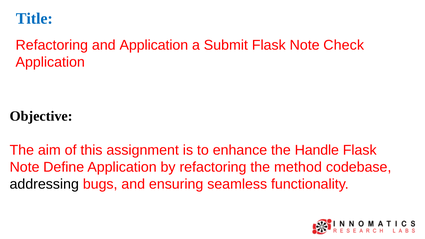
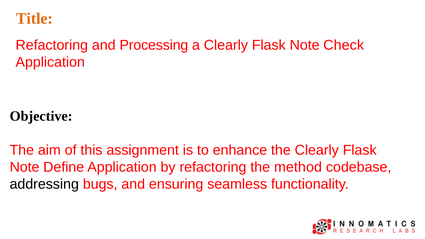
Title colour: blue -> orange (34, 19)
and Application: Application -> Processing (154, 45)
a Submit: Submit -> Clearly (226, 45)
the Handle: Handle -> Clearly (317, 150)
